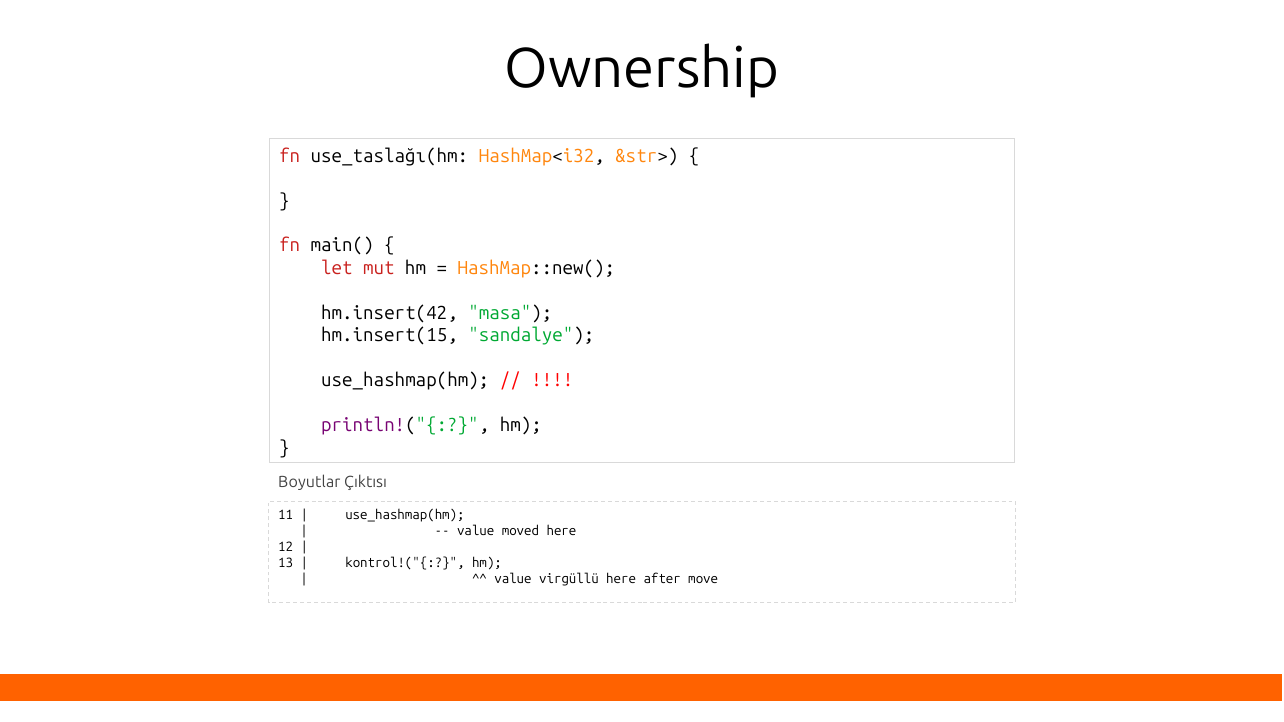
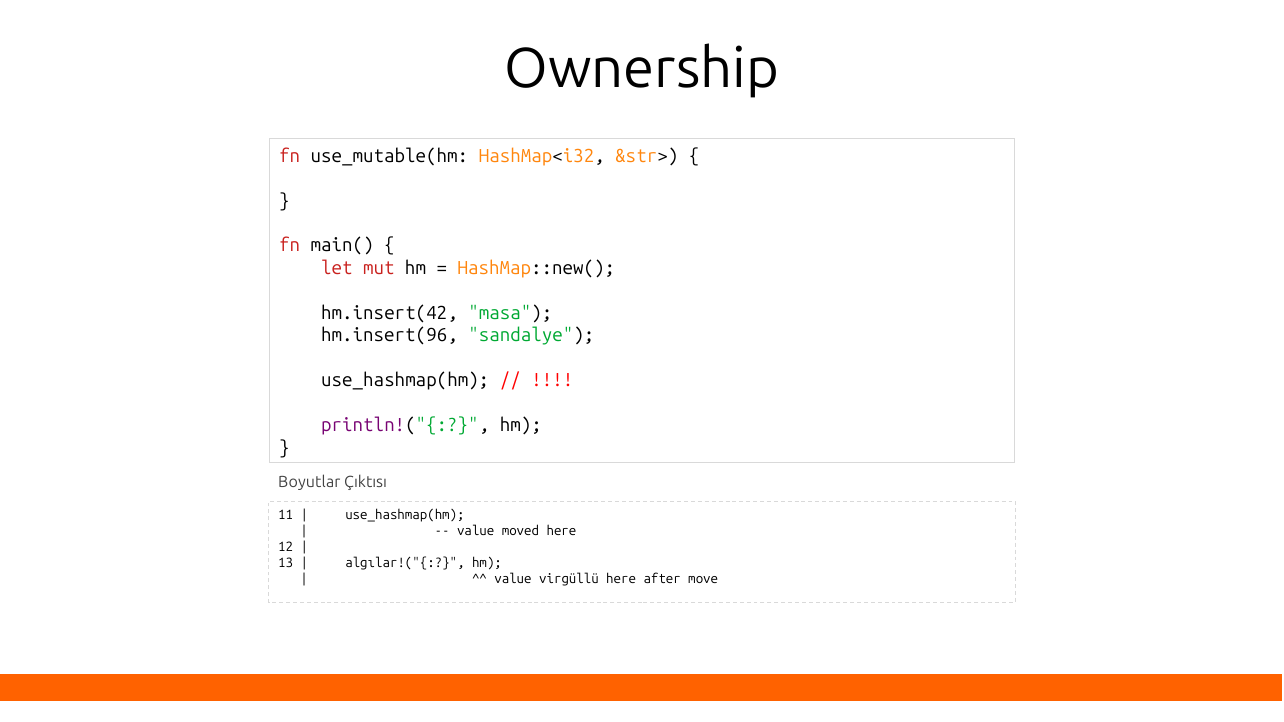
use_taslağı(hm: use_taslağı(hm -> use_mutable(hm (389, 156)
hm.insert(15: hm.insert(15 -> hm.insert(96 (389, 336)
kontrol!("{: kontrol!("{ -> algılar!("{ (405, 563)
